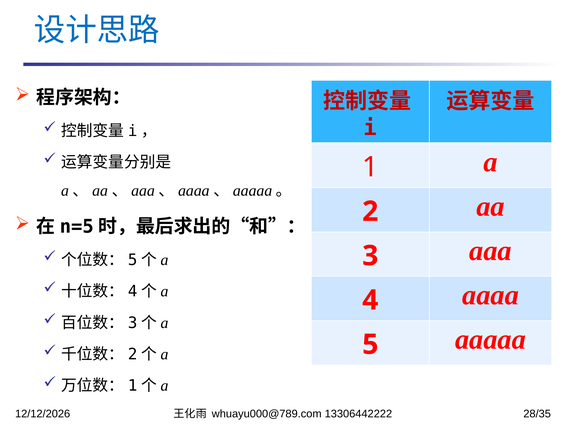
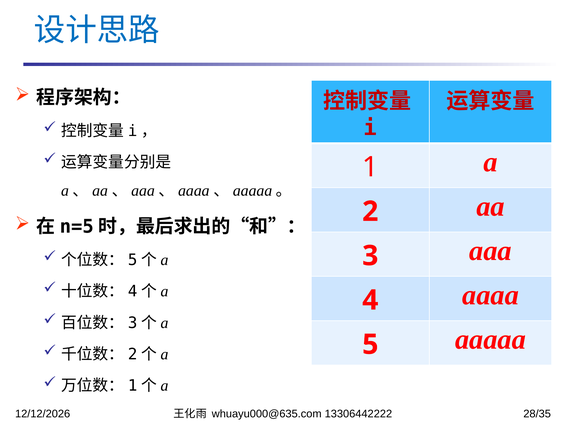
whuayu000@789.com: whuayu000@789.com -> whuayu000@635.com (267, 413)
